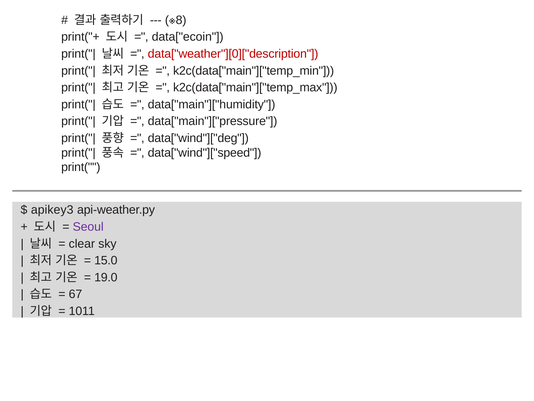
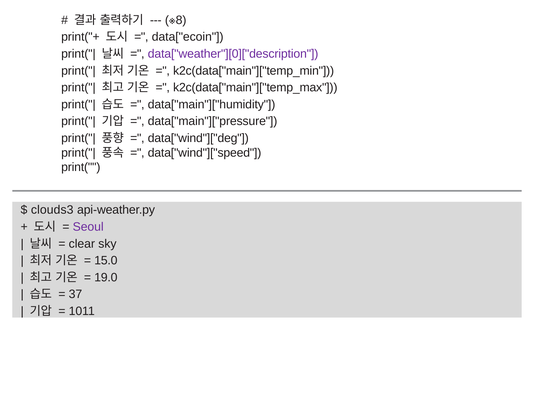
data["weather"][0]["description colour: red -> purple (233, 54)
apikey3: apikey3 -> clouds3 (52, 210)
67: 67 -> 37 (75, 294)
